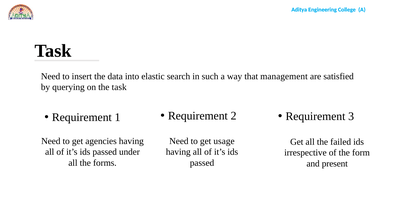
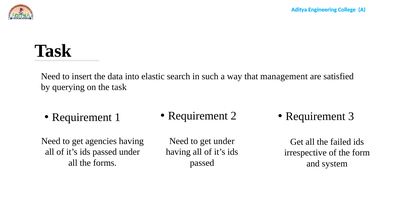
get usage: usage -> under (224, 141)
present: present -> system (335, 164)
